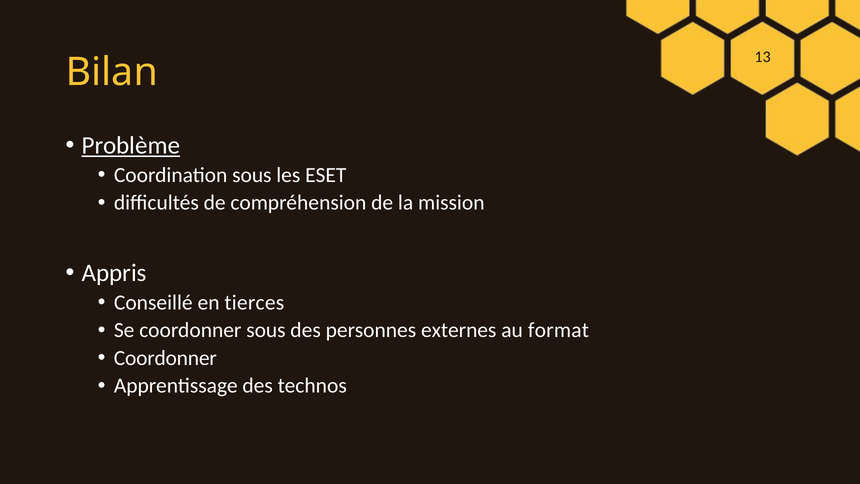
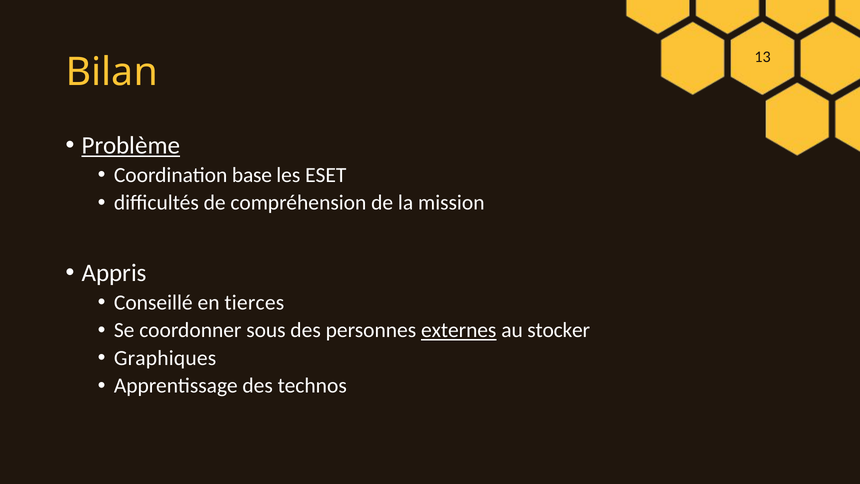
Coordination sous: sous -> base (252, 175)
externes underline: none -> present (459, 330)
format: format -> stocker (559, 330)
Coordonner: Coordonner -> Graphiques (165, 358)
